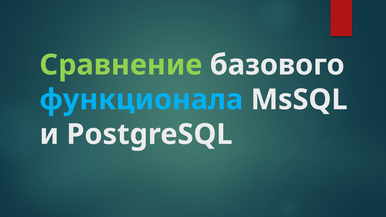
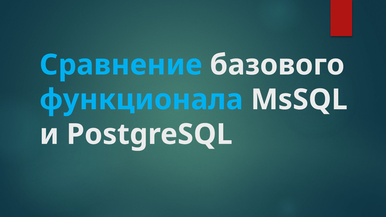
Сравнение colour: light green -> light blue (121, 65)
